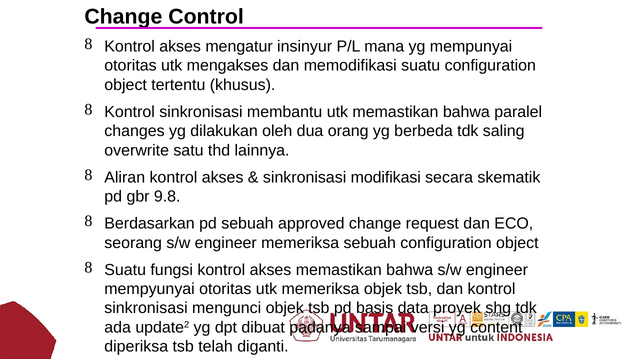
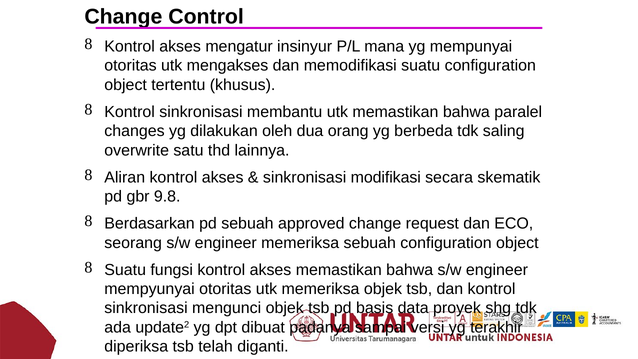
content: content -> terakhir (496, 327)
